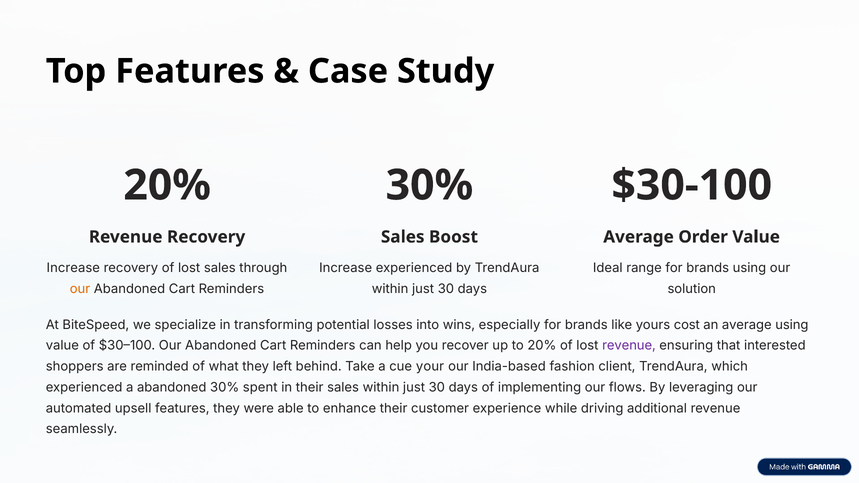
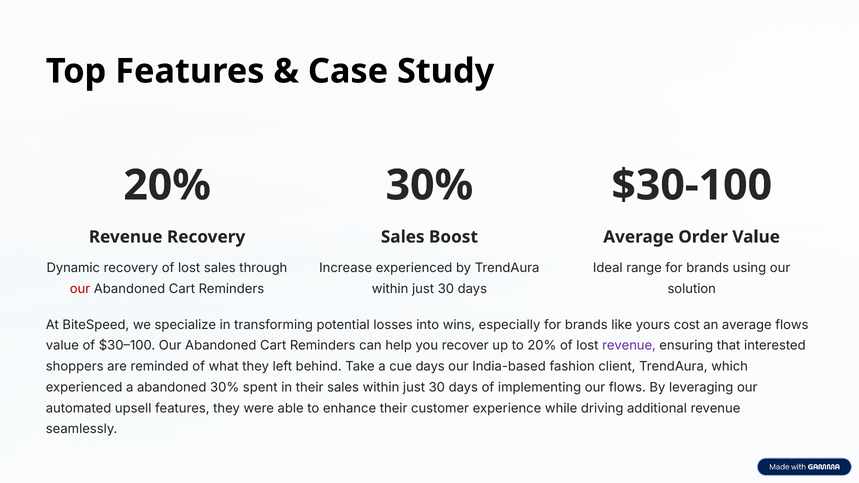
Increase: Increase -> Dynamic (73, 268)
our colour: orange -> red (80, 289)
average using: using -> flows (792, 325)
cue your: your -> days (430, 367)
